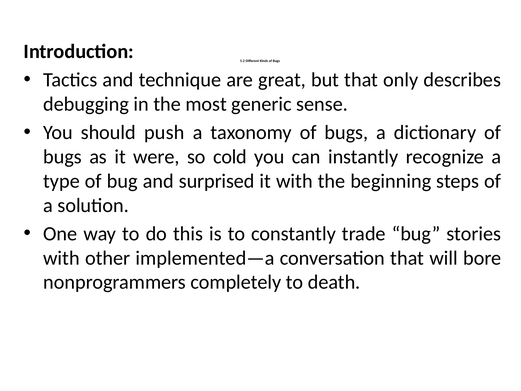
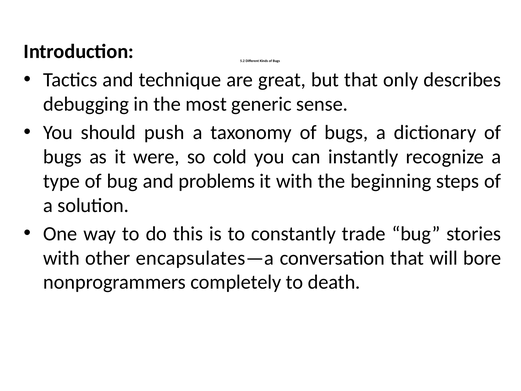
surprised: surprised -> problems (217, 181)
implemented—a: implemented—a -> encapsulates—a (205, 258)
